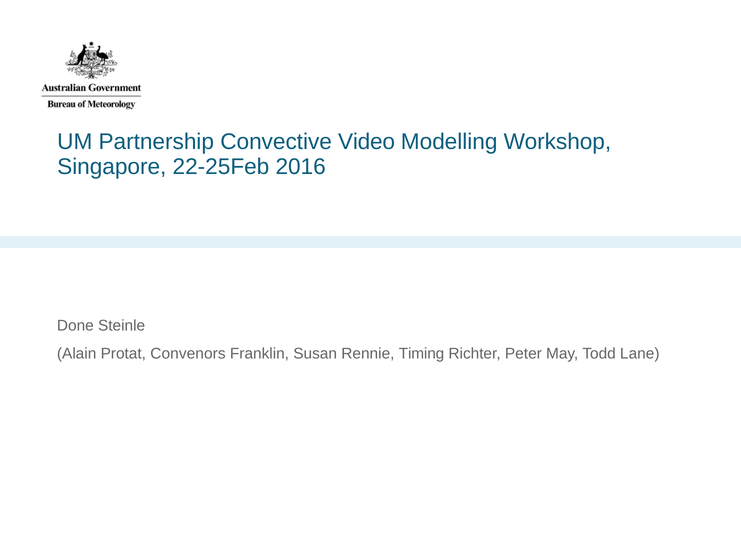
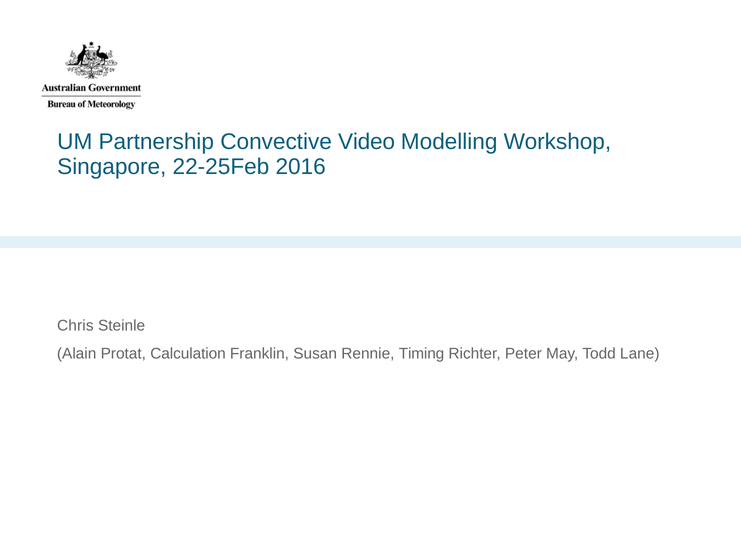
Done: Done -> Chris (75, 325)
Convenors: Convenors -> Calculation (188, 354)
